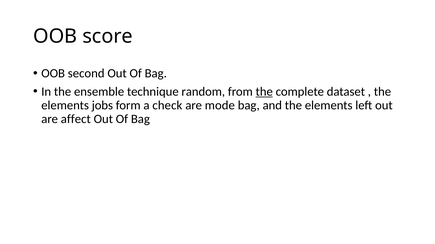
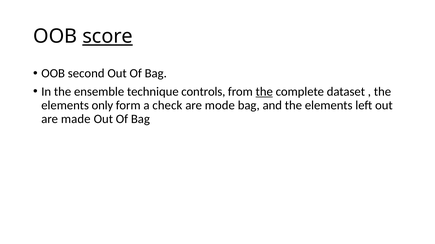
score underline: none -> present (108, 37)
random: random -> controls (203, 92)
jobs: jobs -> only (102, 105)
affect: affect -> made (76, 119)
